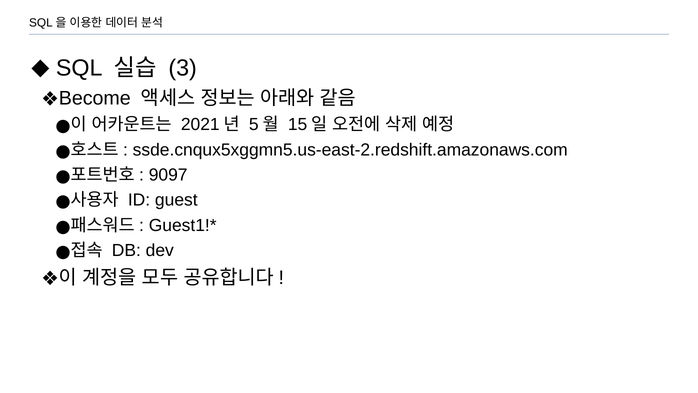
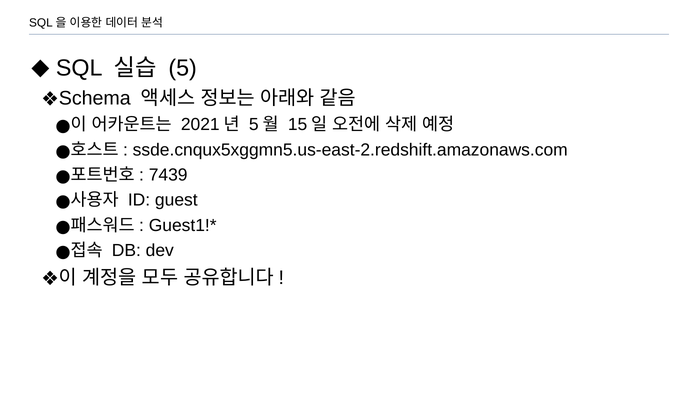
3: 3 -> 5 (183, 68)
Become: Become -> Schema (95, 98)
9097: 9097 -> 7439 (168, 175)
